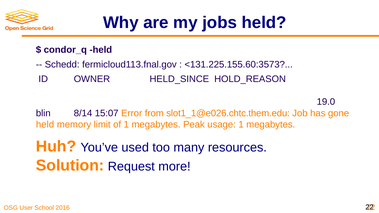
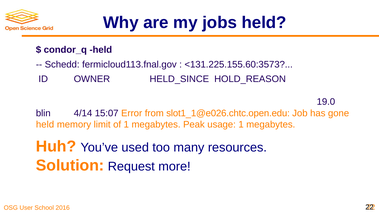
8/14: 8/14 -> 4/14 (83, 113)
slot1_1@e026.chtc.them.edu: slot1_1@e026.chtc.them.edu -> slot1_1@e026.chtc.open.edu (228, 113)
